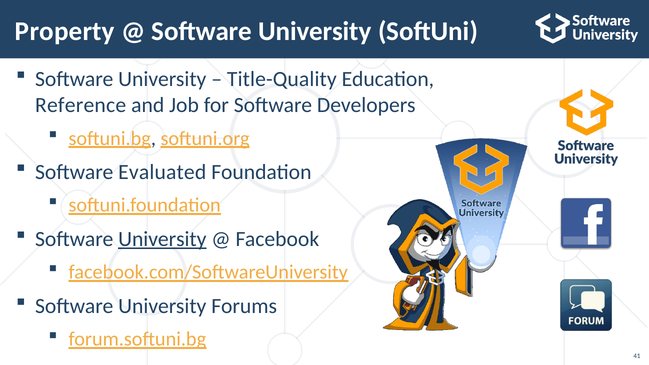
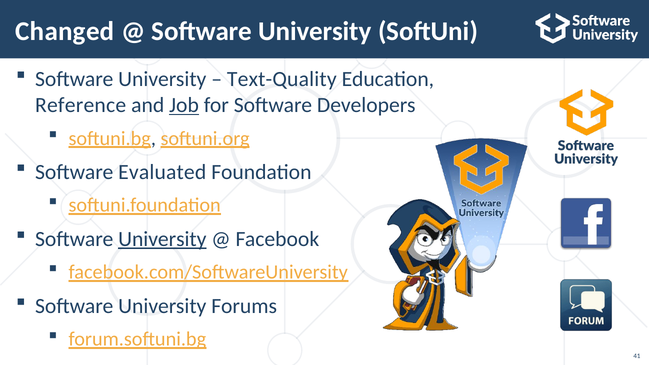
Property: Property -> Changed (65, 31)
Title-Quality: Title-Quality -> Text-Quality (282, 79)
Job underline: none -> present (184, 105)
